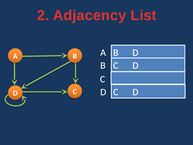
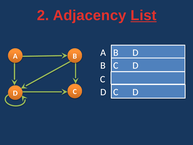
List underline: none -> present (144, 15)
